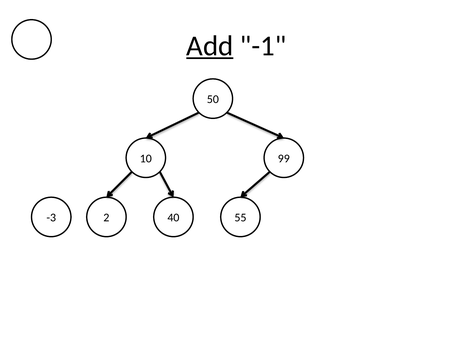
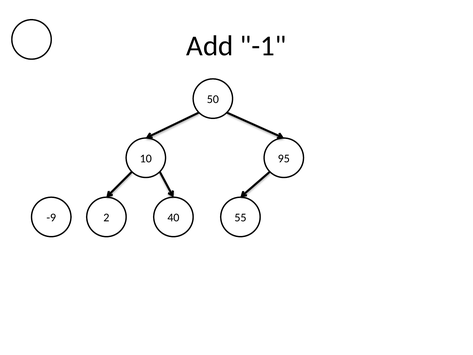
Add underline: present -> none (210, 46)
99: 99 -> 95 (284, 158)
-3: -3 -> -9 (51, 218)
